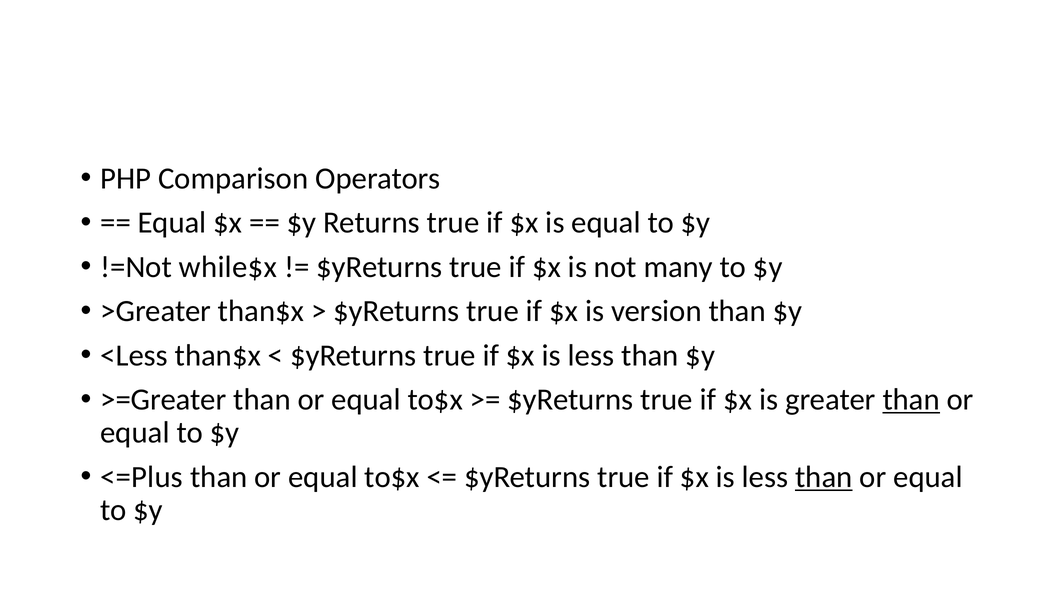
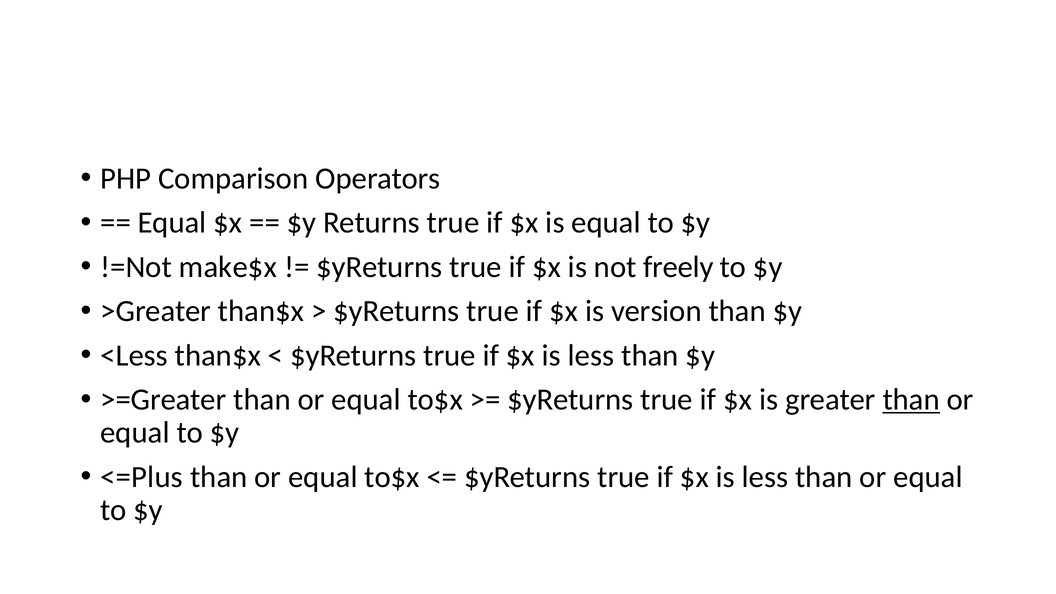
while$x: while$x -> make$x (228, 267)
many: many -> freely (678, 267)
than underline: present -> none (824, 477)
